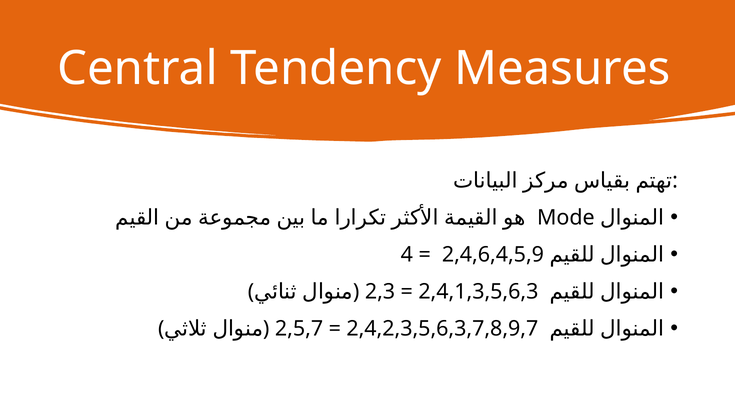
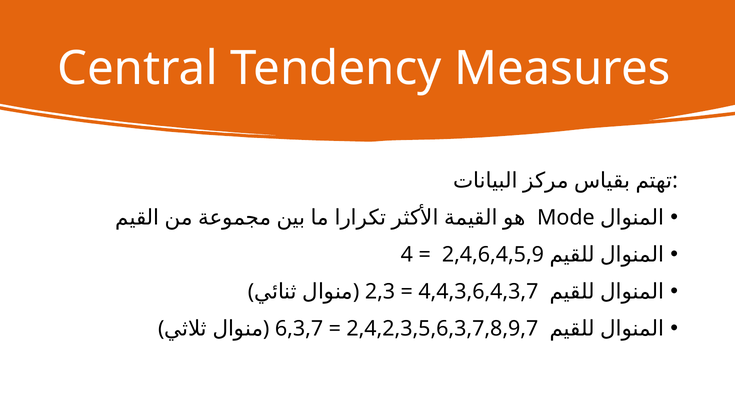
2,4,1,3,5,6,3: 2,4,1,3,5,6,3 -> 4,4,3,6,4,3,7 (478, 291)
2,5,7: 2,5,7 -> 6,3,7 (299, 328)
